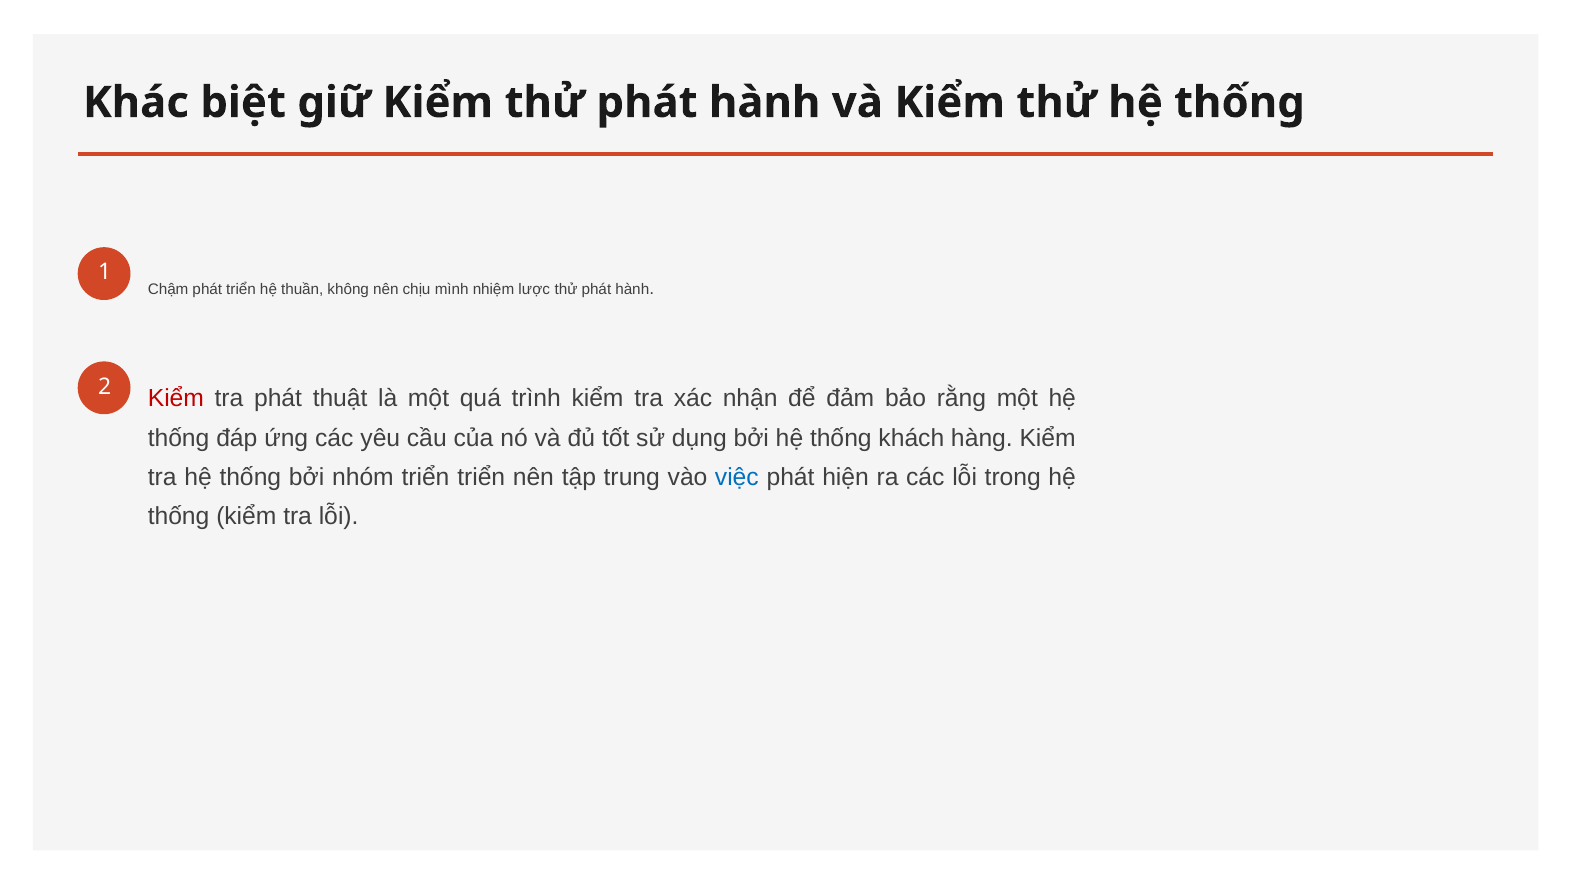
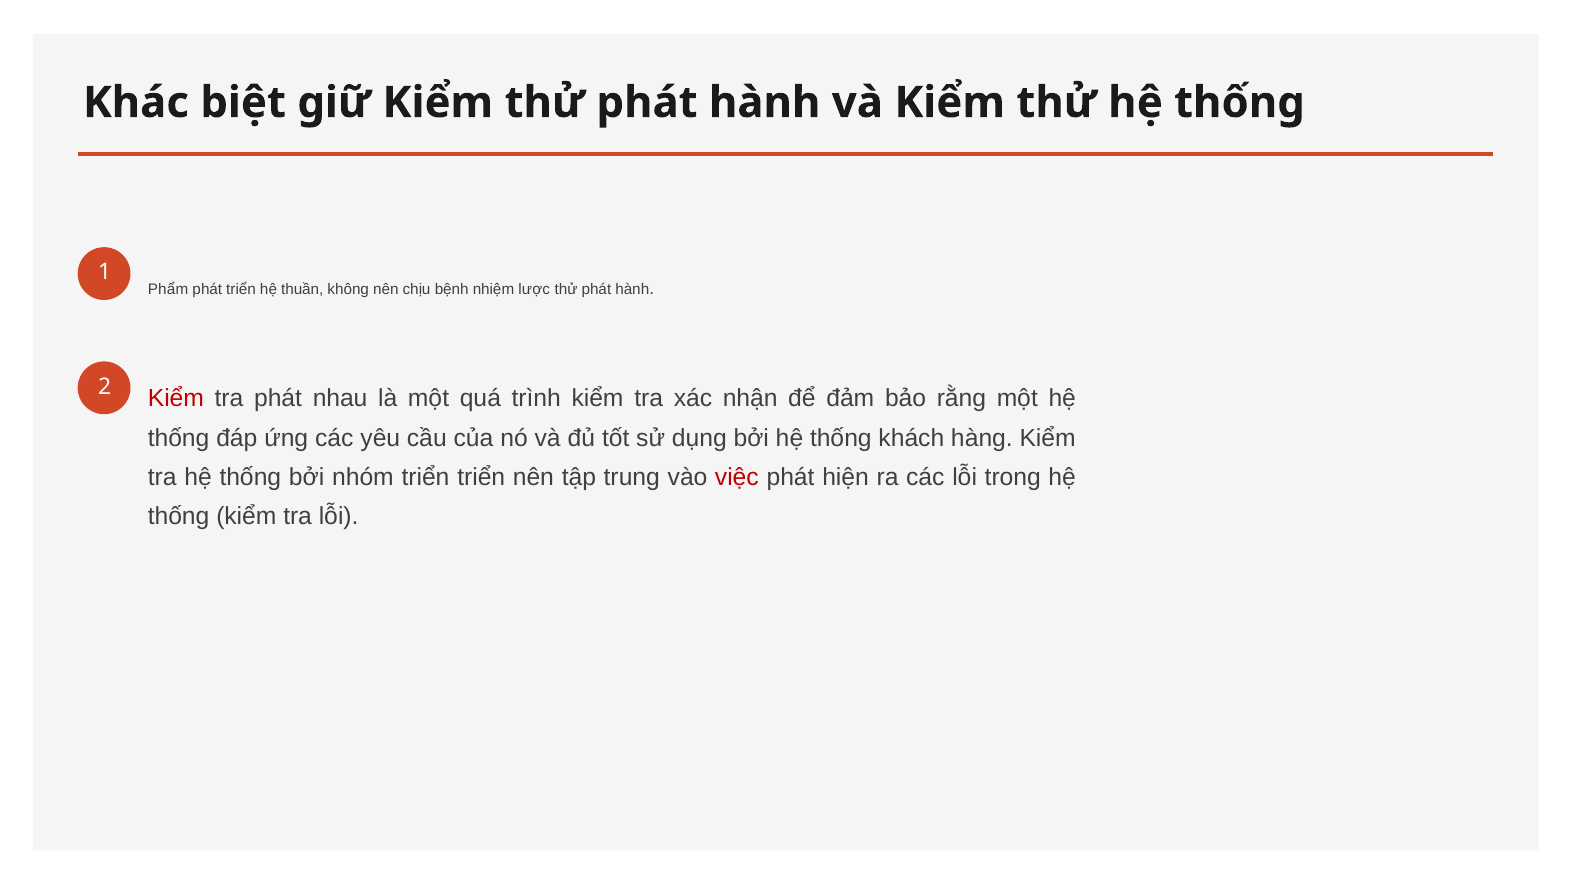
Chậm: Chậm -> Phẩm (168, 289)
mình: mình -> bệnh (452, 289)
thuật: thuật -> nhau (340, 399)
việc colour: blue -> red (737, 477)
